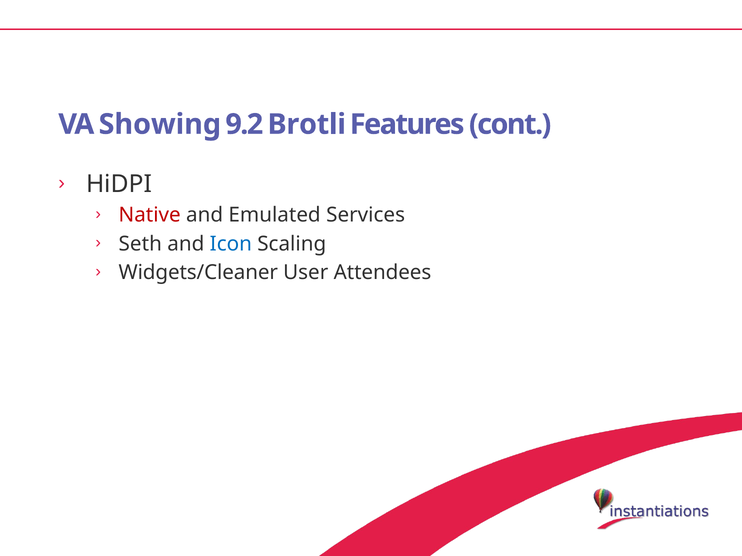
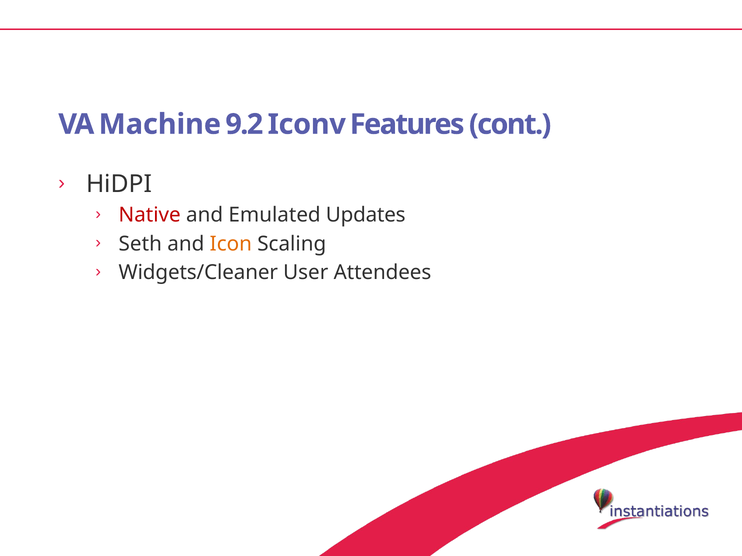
Showing: Showing -> Machine (160, 124)
Brotli: Brotli -> Iconv (307, 124)
Services: Services -> Updates (366, 215)
Icon colour: blue -> orange (231, 244)
